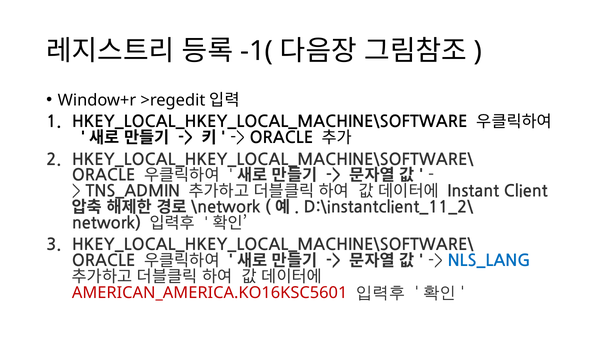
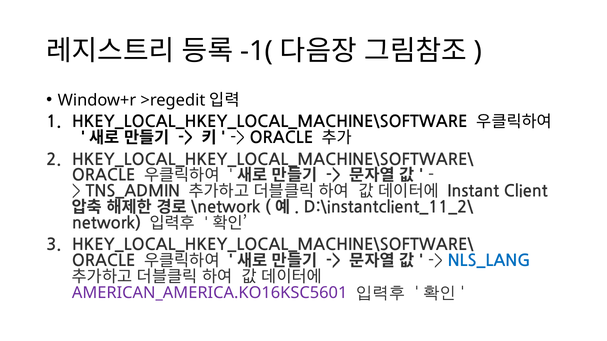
AMERICAN_AMERICA.KO16KSC5601 colour: red -> purple (210, 293)
